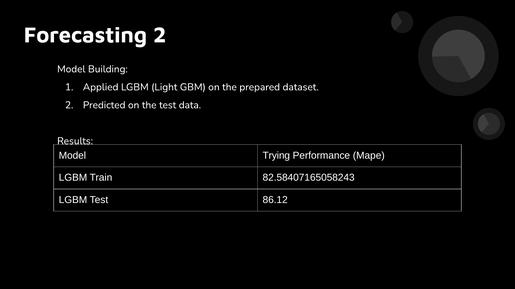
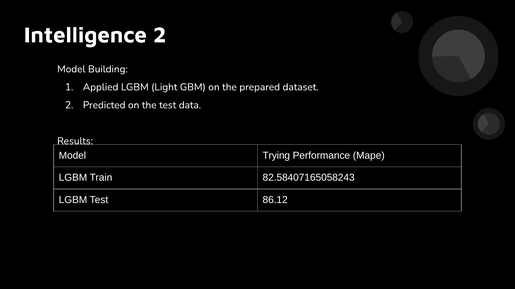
Forecasting: Forecasting -> Intelligence (85, 35)
